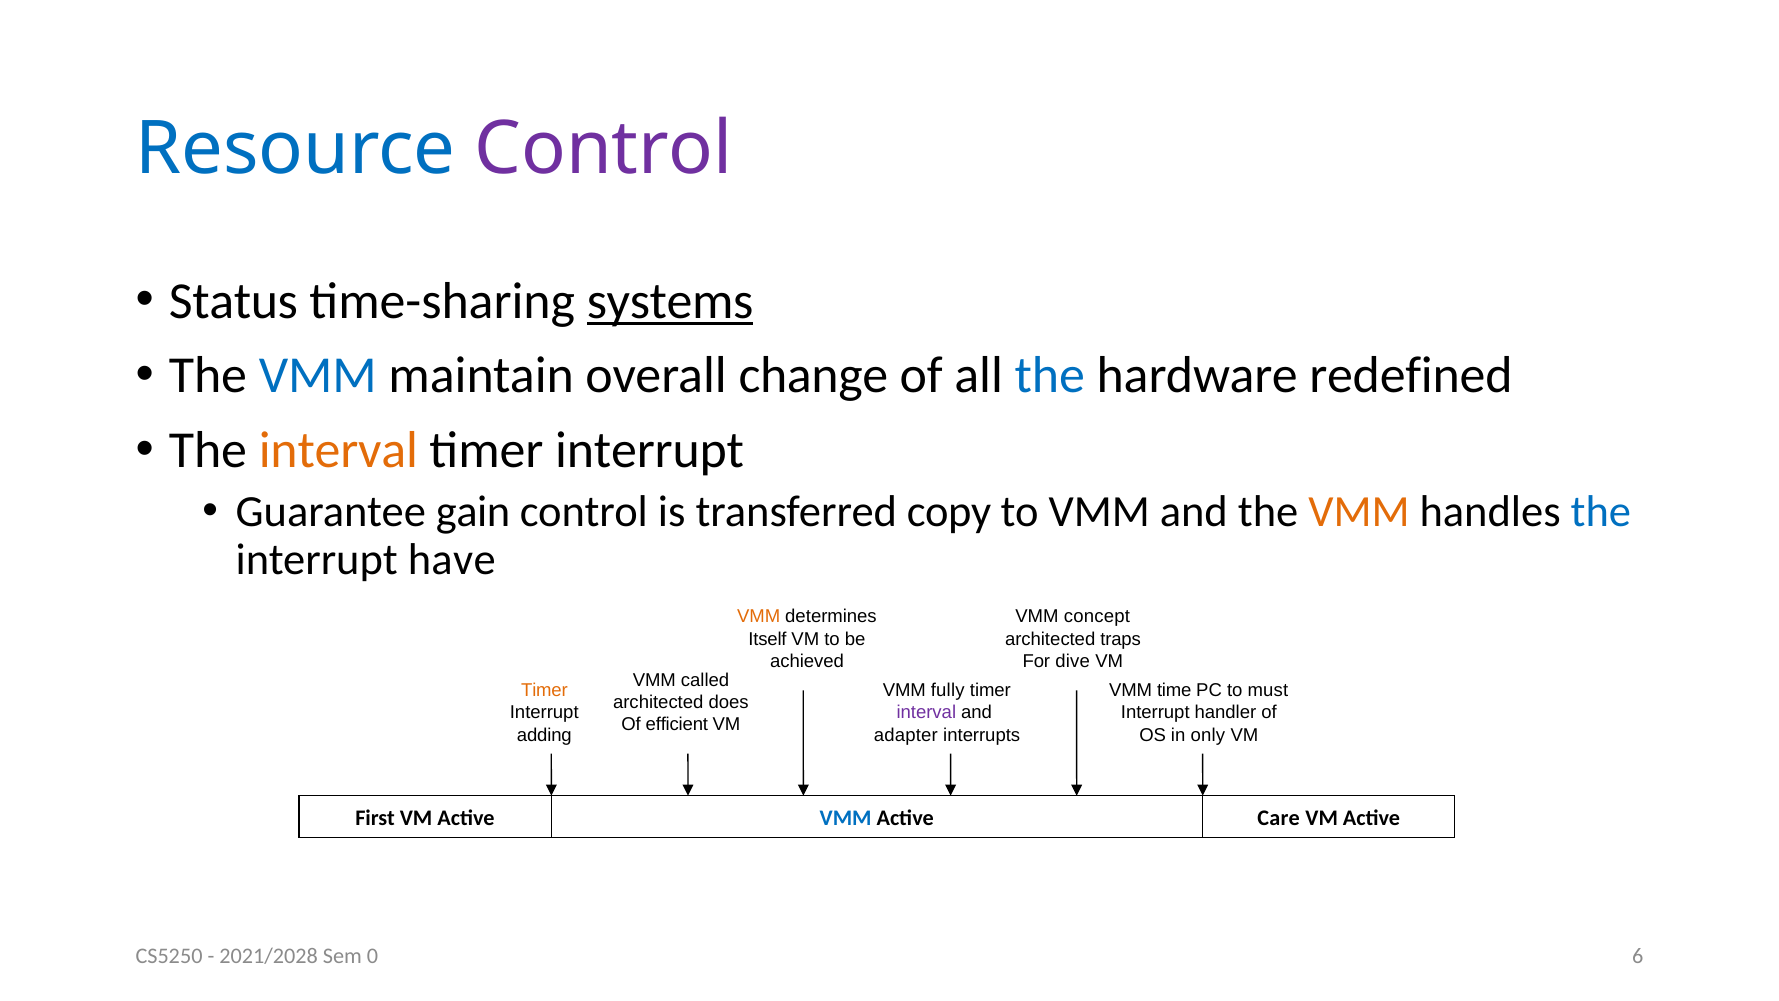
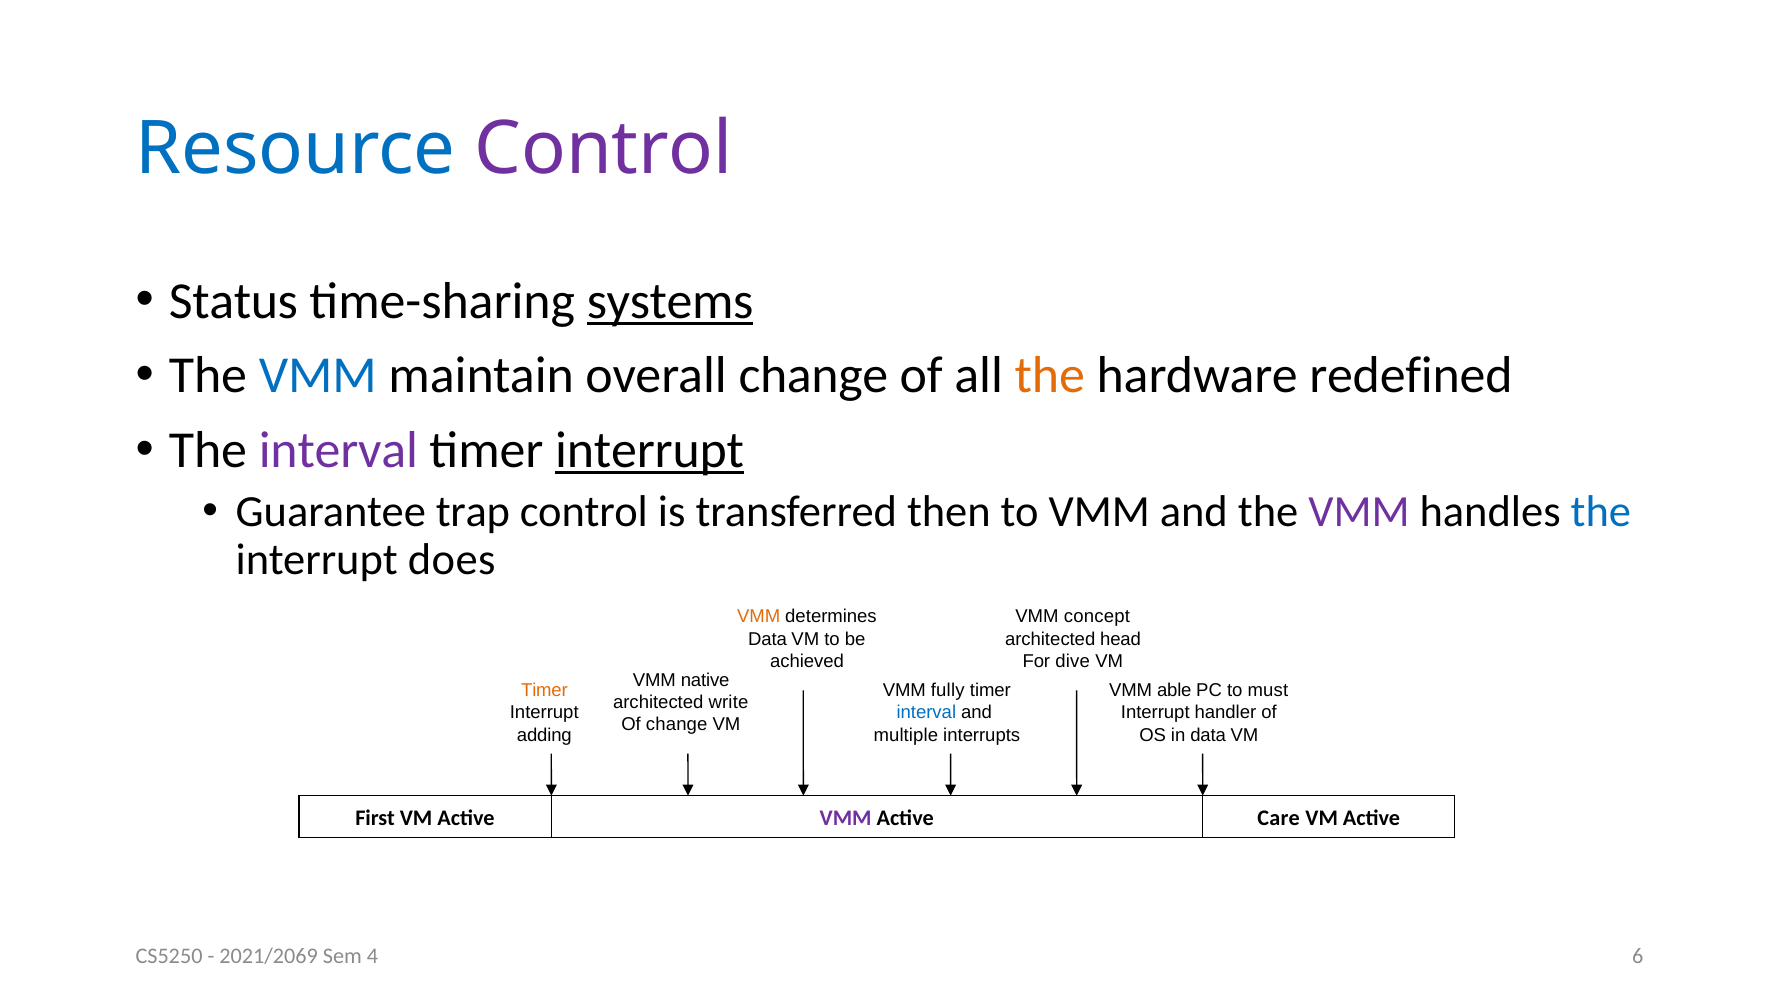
the colour: blue -> orange (1050, 375)
interval colour: orange -> purple (338, 450)
interrupt underline: none -> present (650, 450)
gain: gain -> trap (473, 511)
copy: copy -> then (949, 511)
VMM colour: orange -> purple (1359, 511)
have: have -> does (452, 559)
Itself: Itself -> Data (768, 639)
traps: traps -> head (1121, 639)
called: called -> native (705, 680)
time: time -> able (1174, 690)
does: does -> write (728, 702)
interval colour: purple -> blue (926, 713)
Of efficient: efficient -> change (677, 724)
adapter: adapter -> multiple (906, 735)
in only: only -> data (1208, 735)
VMM colour: blue -> purple (846, 818)
2021/2028: 2021/2028 -> 2021/2069 (269, 956)
0: 0 -> 4 (372, 956)
